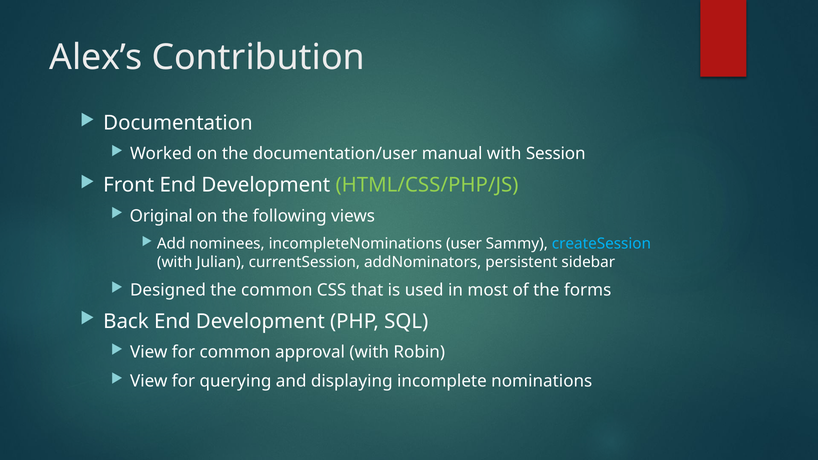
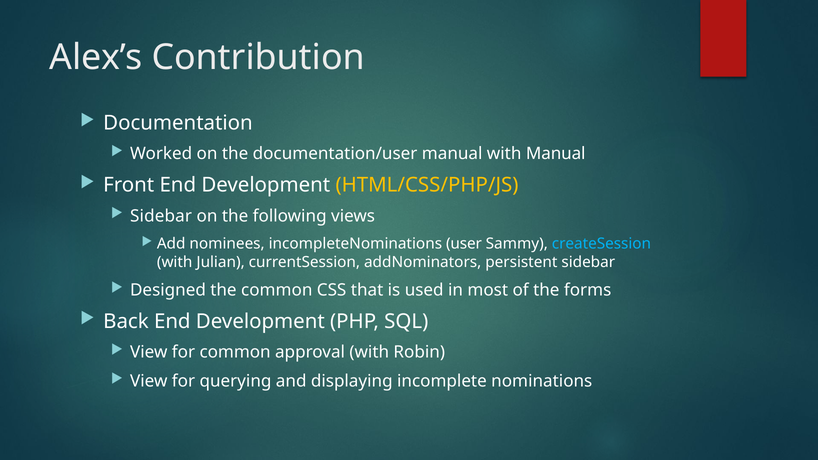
with Session: Session -> Manual (556, 154)
HTML/CSS/PHP/JS colour: light green -> yellow (427, 185)
Original: Original -> Sidebar (161, 216)
